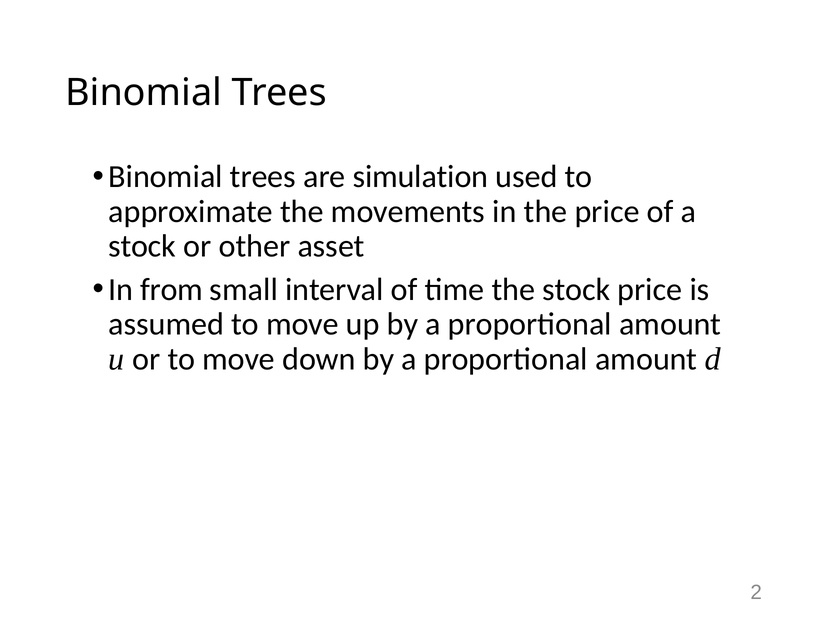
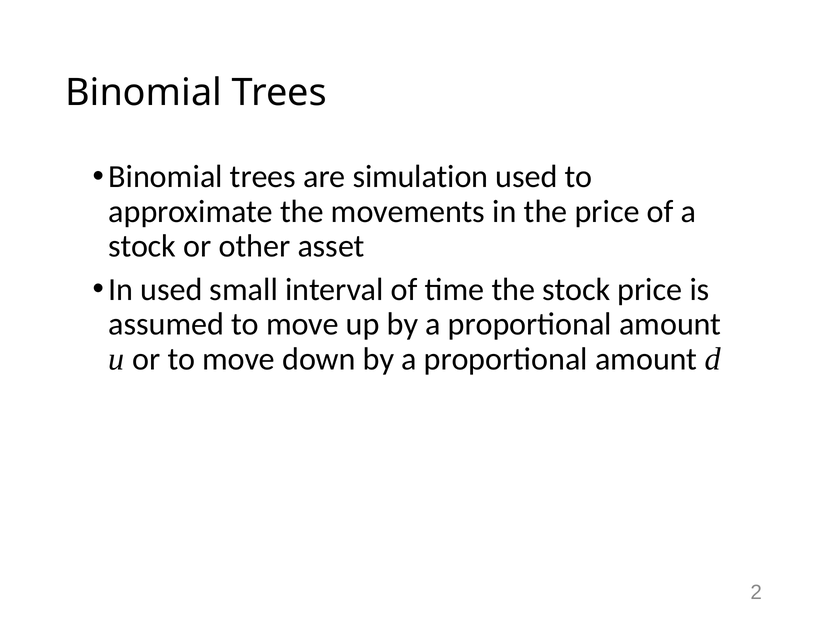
In from: from -> used (171, 290)
